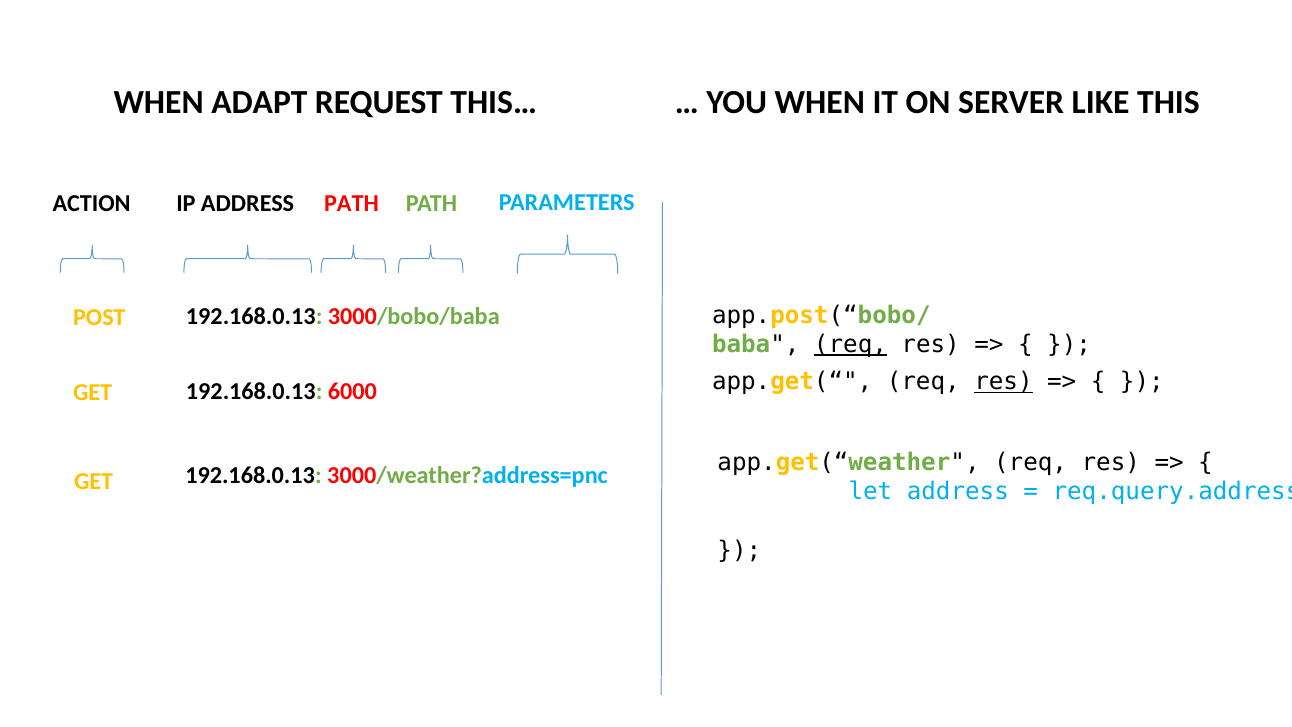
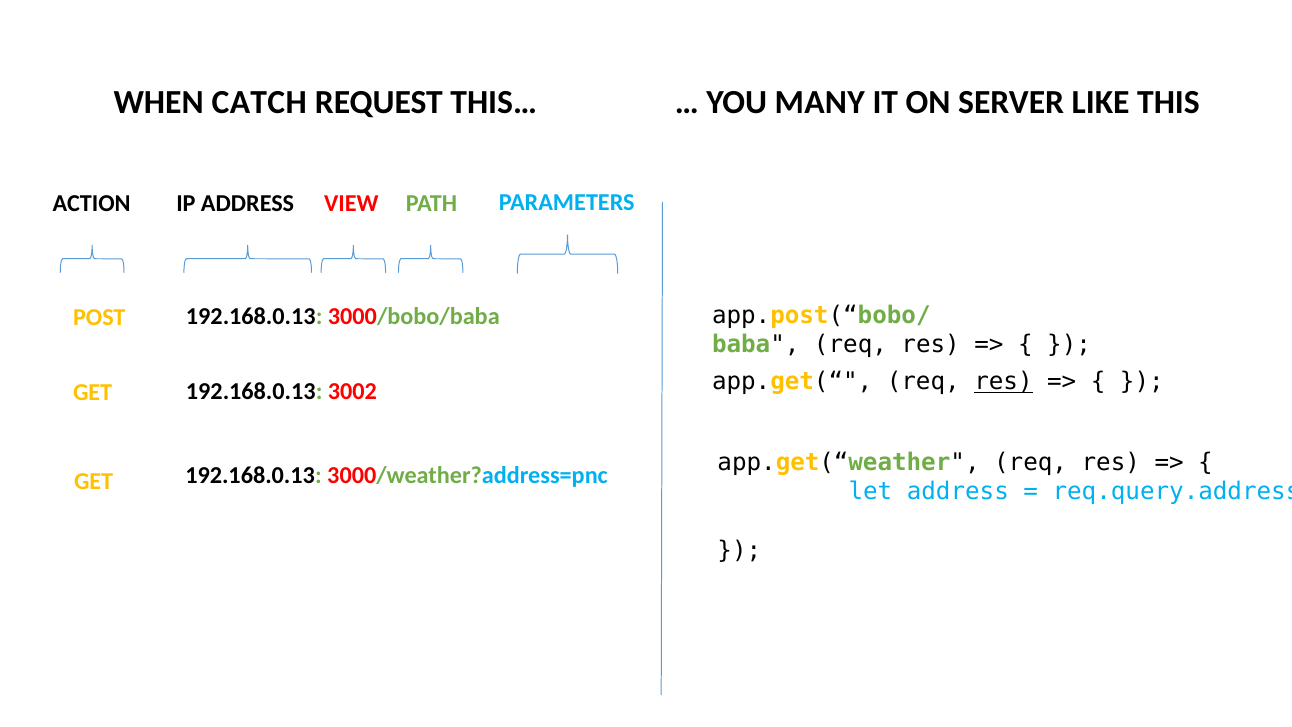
ADAPT: ADAPT -> CATCH (259, 103)
YOU WHEN: WHEN -> MANY (820, 103)
ADDRESS PATH: PATH -> VIEW (351, 203)
req underline: present -> none (850, 344)
6000: 6000 -> 3002 (352, 392)
